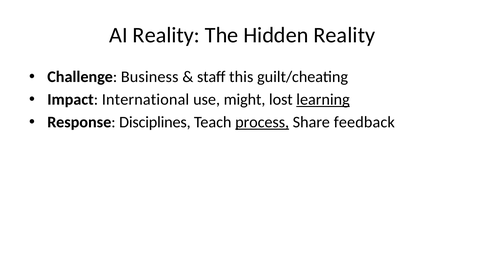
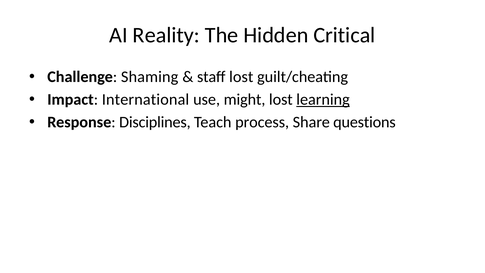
Hidden Reality: Reality -> Critical (344, 35)
Business: Business -> Shaming (150, 77)
staff this: this -> lost (241, 77)
process underline: present -> none (262, 122)
feedback: feedback -> questions (364, 122)
